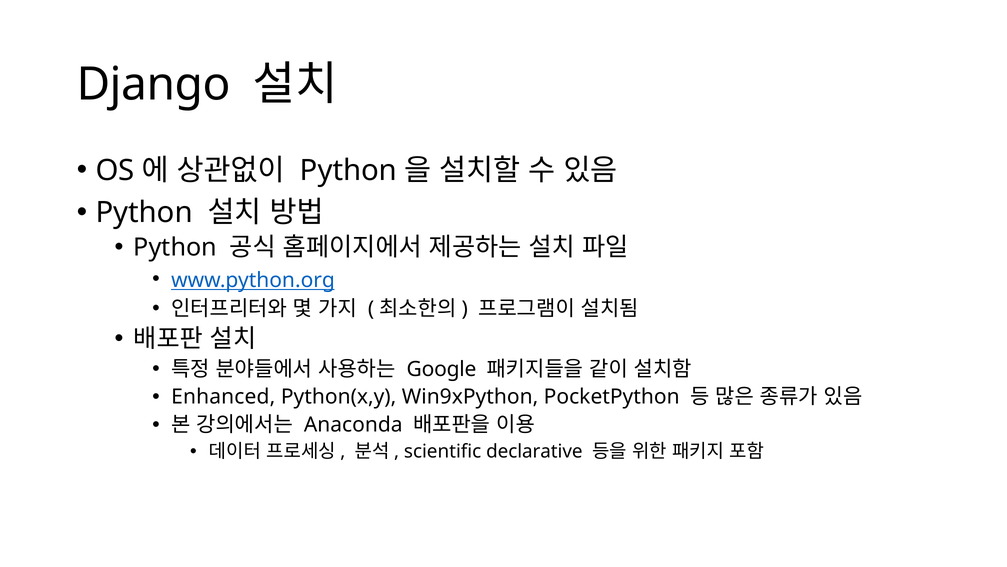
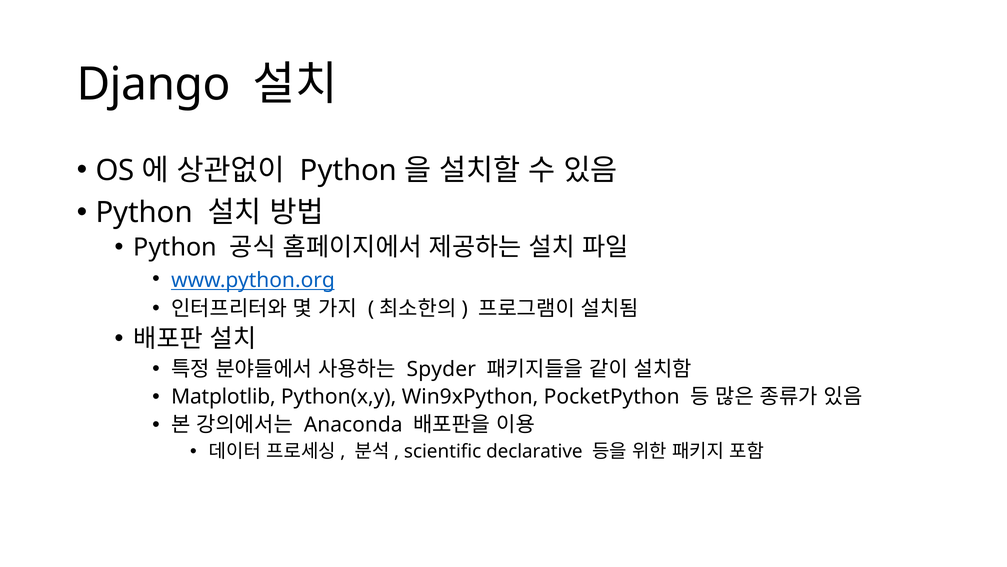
Google: Google -> Spyder (441, 369)
Enhanced: Enhanced -> Matplotlib (223, 397)
